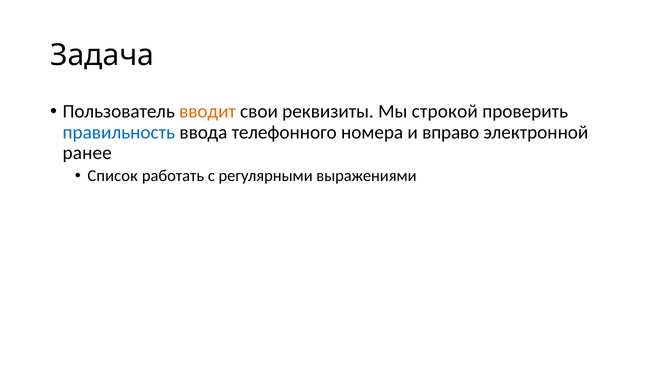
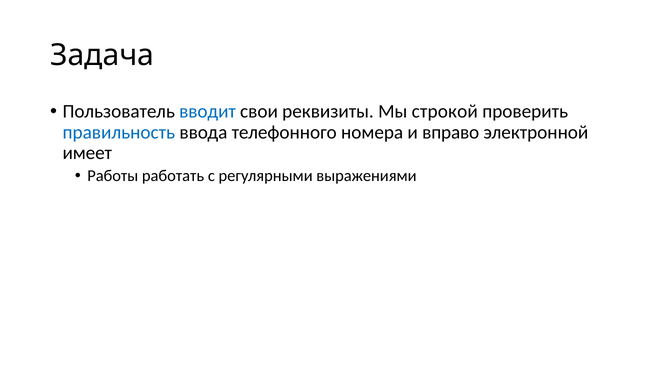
вводит colour: orange -> blue (208, 111)
ранее: ранее -> имеет (87, 153)
Список: Список -> Работы (113, 176)
